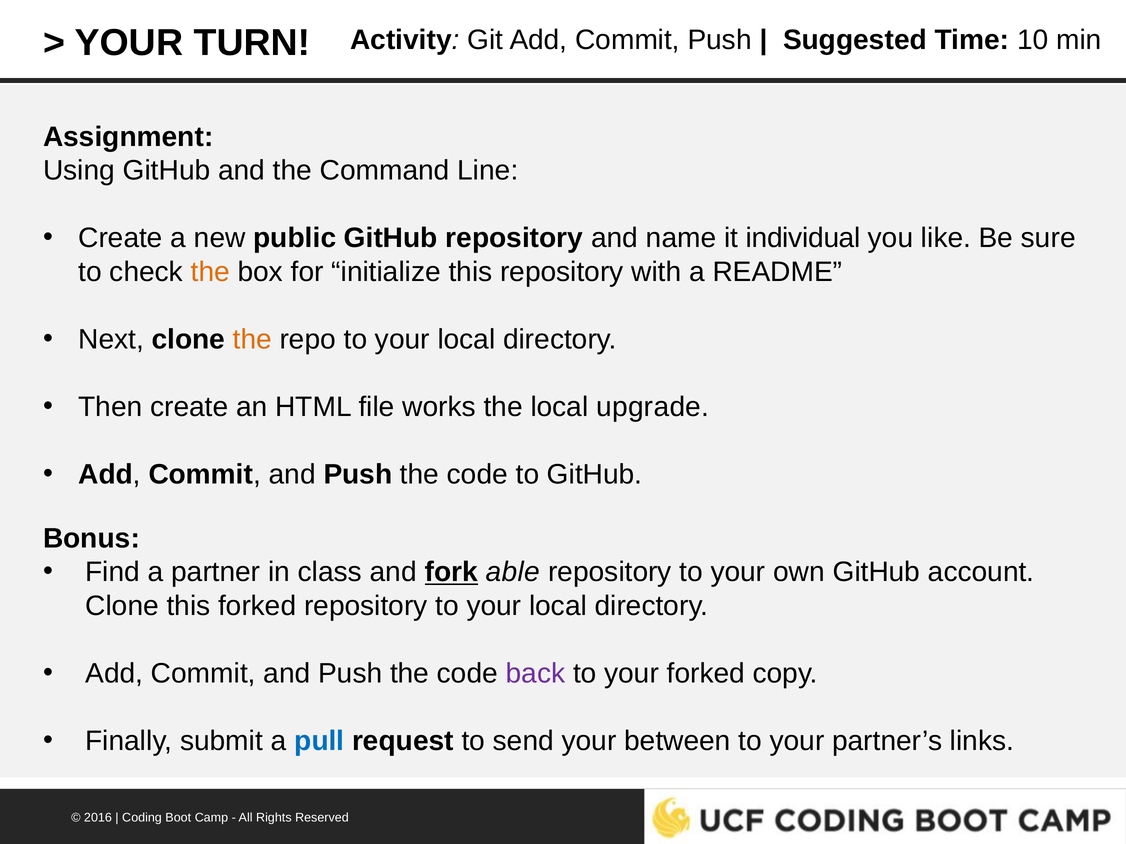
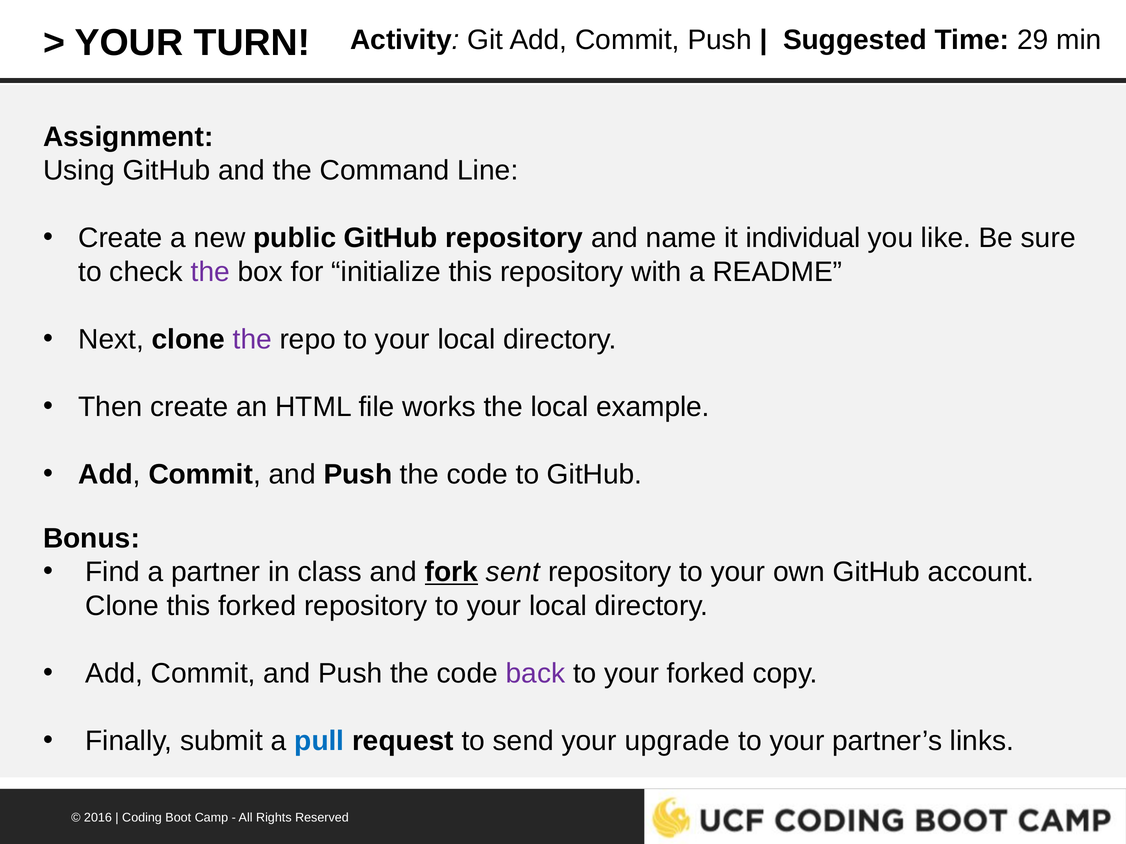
10: 10 -> 29 (1033, 40)
the colour: orange -> purple (210, 272)
the colour: orange -> purple (252, 340)
upgrade: upgrade -> example (653, 407)
able: able -> sent (513, 572)
between: between -> upgrade (677, 741)
